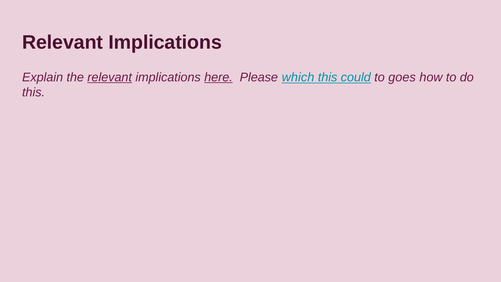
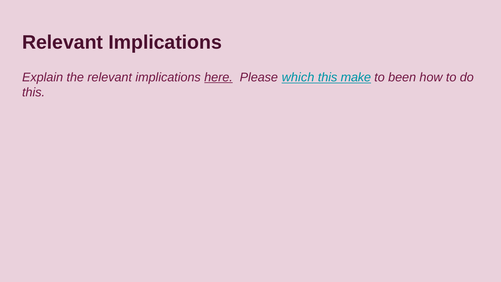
relevant underline: present -> none (110, 77)
could: could -> make (356, 77)
goes: goes -> been (402, 77)
